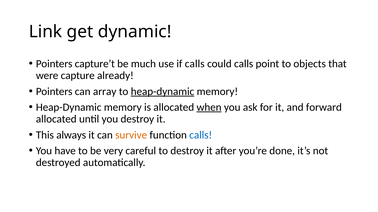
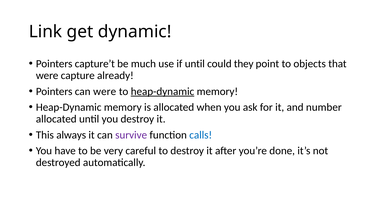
if calls: calls -> until (195, 64)
could calls: calls -> they (244, 64)
can array: array -> were (105, 92)
when underline: present -> none (209, 108)
forward: forward -> number (324, 108)
survive colour: orange -> purple (131, 135)
